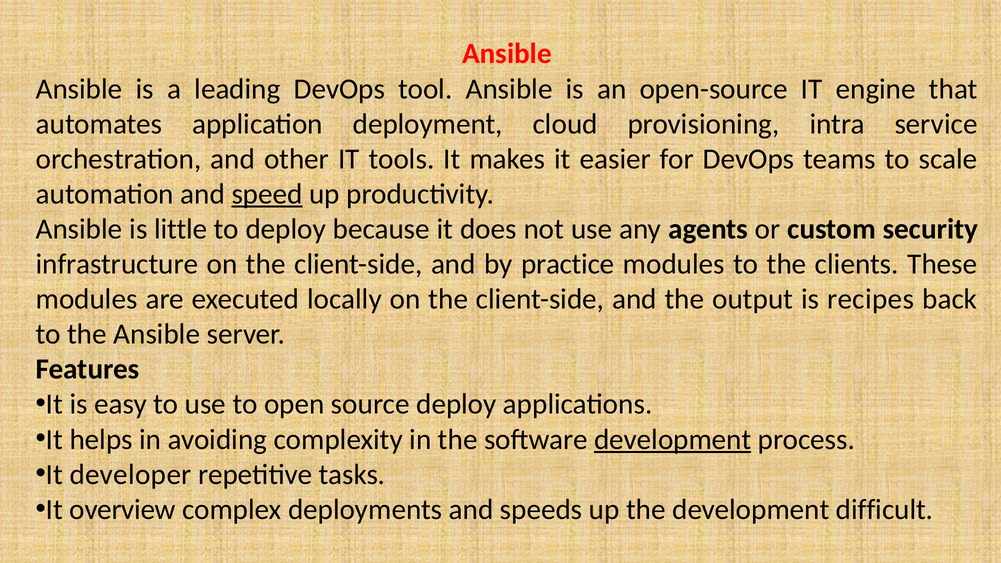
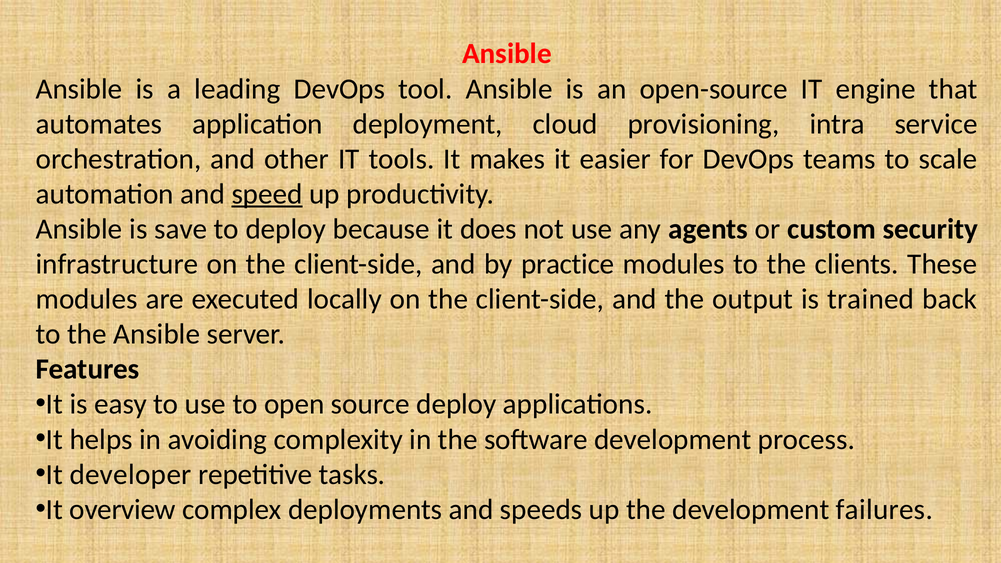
little: little -> save (181, 229)
recipes: recipes -> trained (871, 299)
development underline: present -> none (673, 439)
difficult: difficult -> failures (884, 510)
